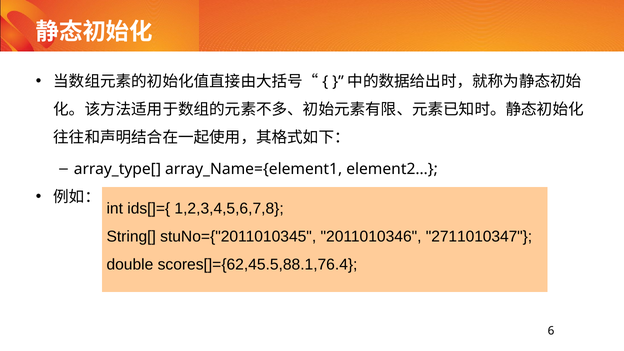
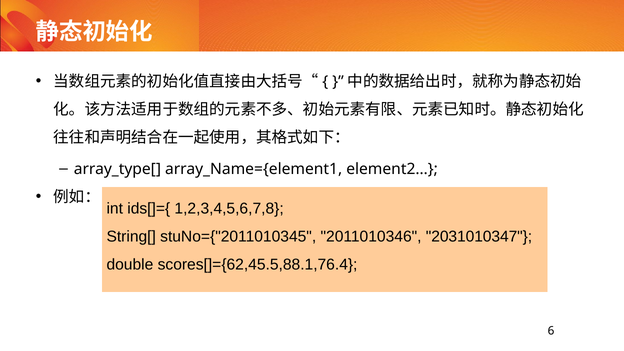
2711010347: 2711010347 -> 2031010347 (479, 237)
